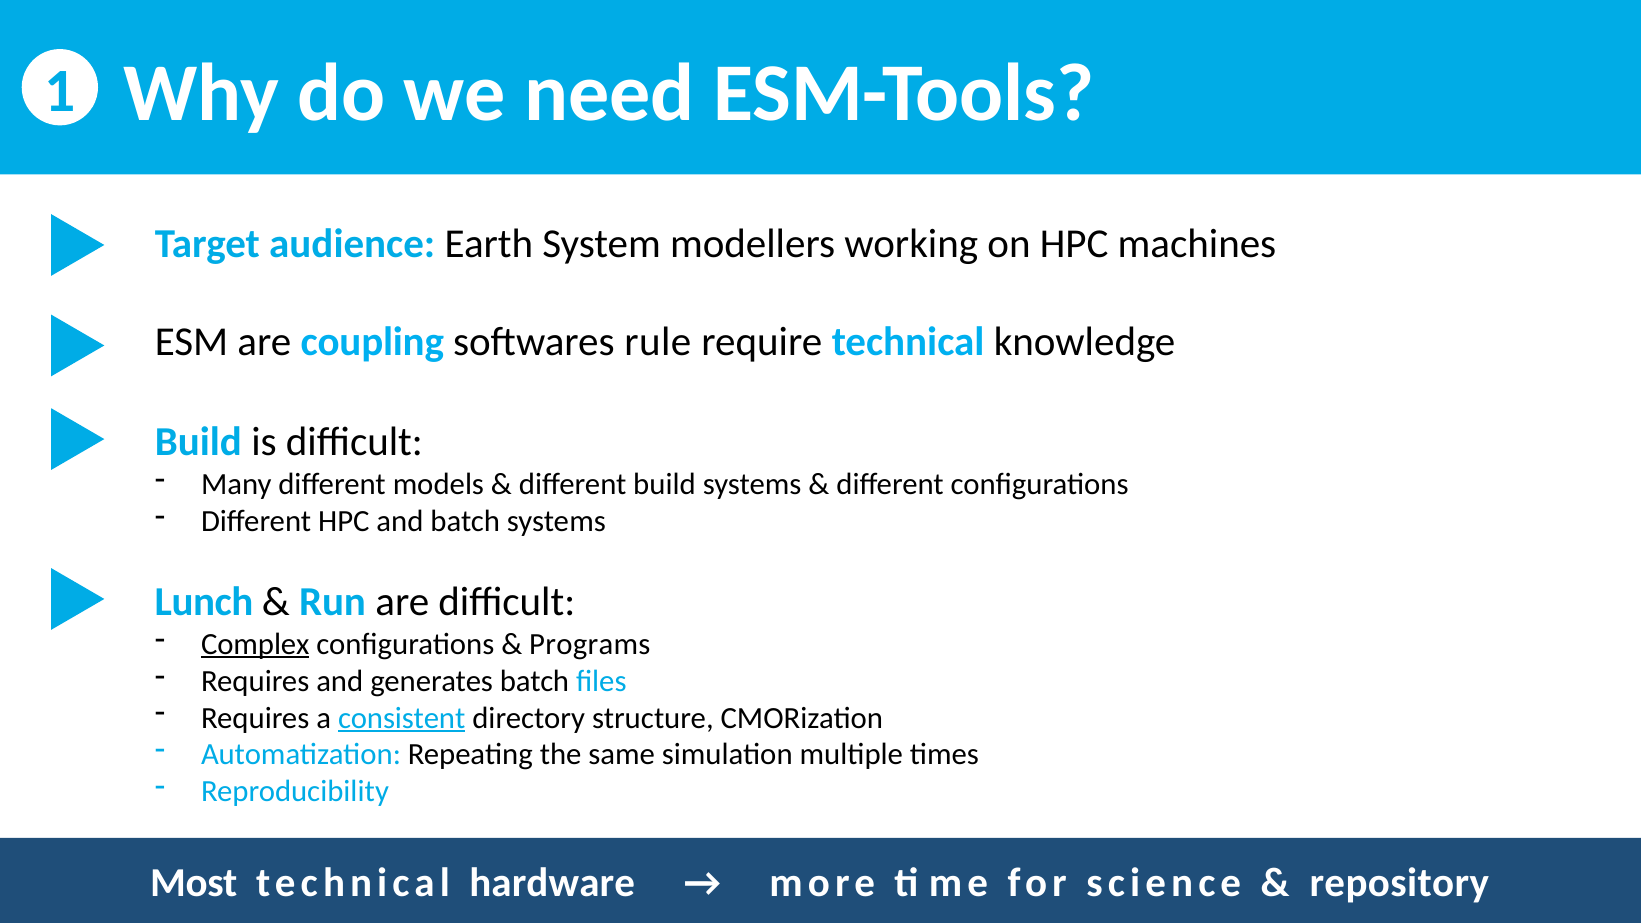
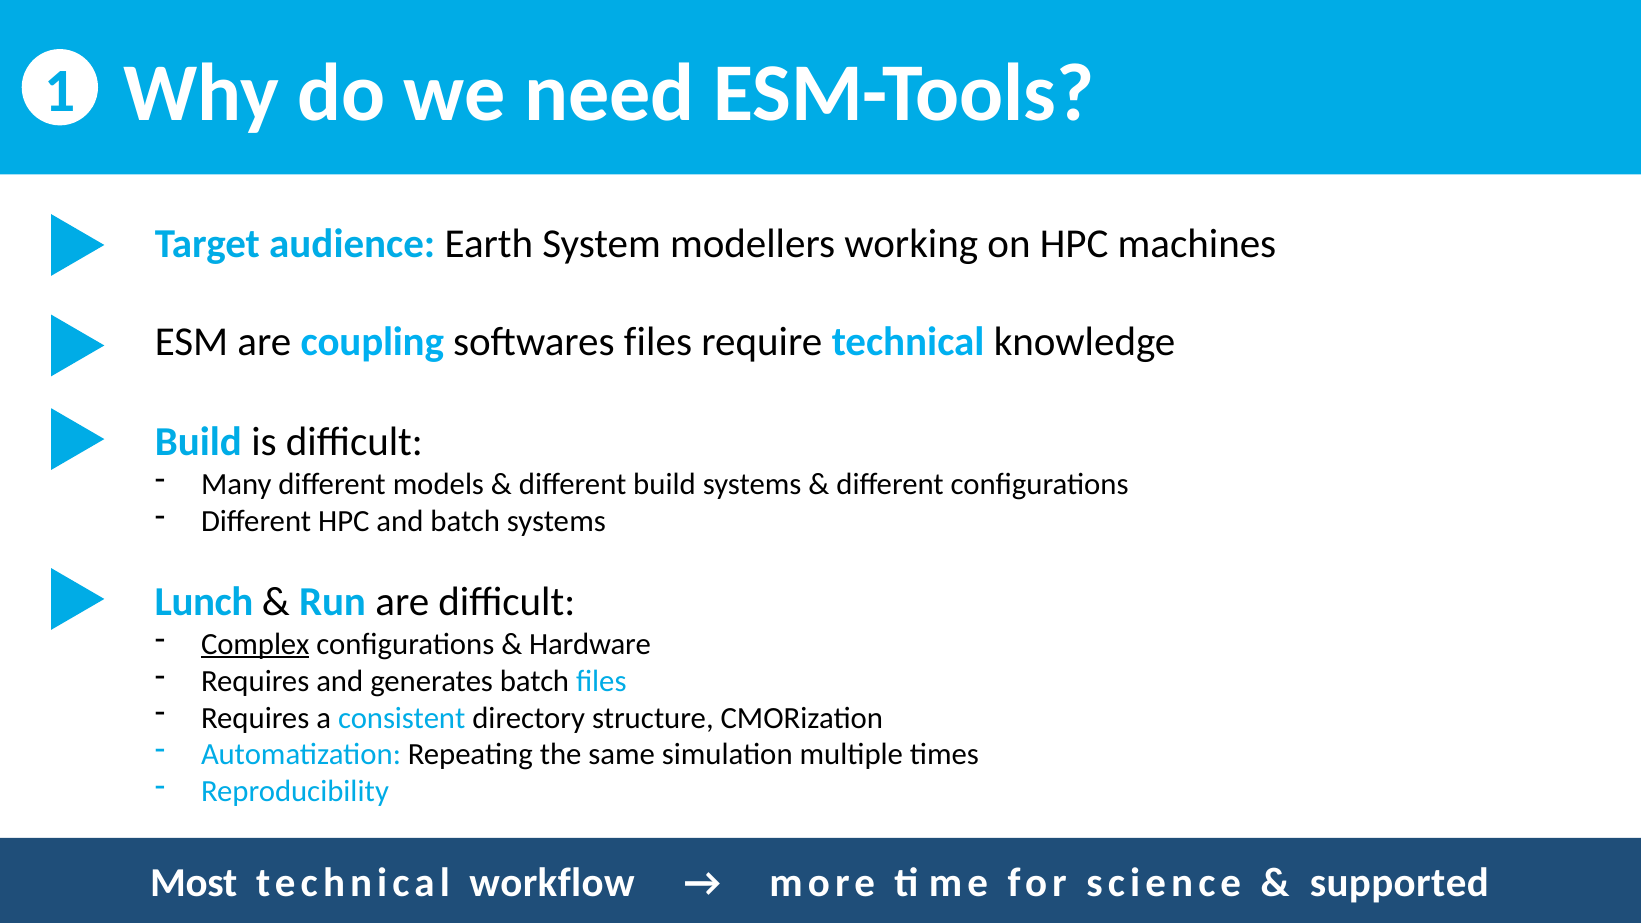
softwares rule: rule -> files (658, 342)
Programs: Programs -> Hardware (590, 644)
consistent underline: present -> none (402, 718)
hardware: hardware -> workflow (552, 883)
repository: repository -> supported (1399, 883)
